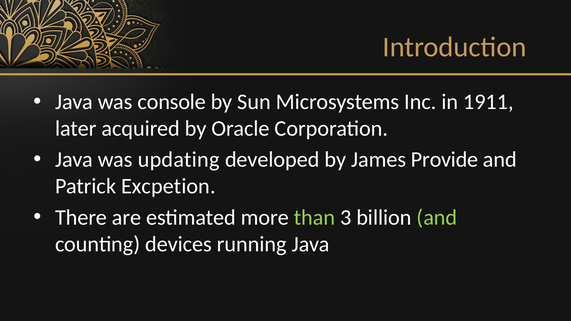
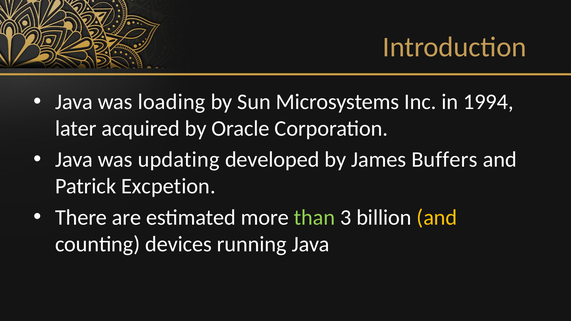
console: console -> loading (172, 102)
1911: 1911 -> 1994 (488, 102)
Provide: Provide -> Buffers (444, 160)
and colour: light green -> yellow (437, 218)
